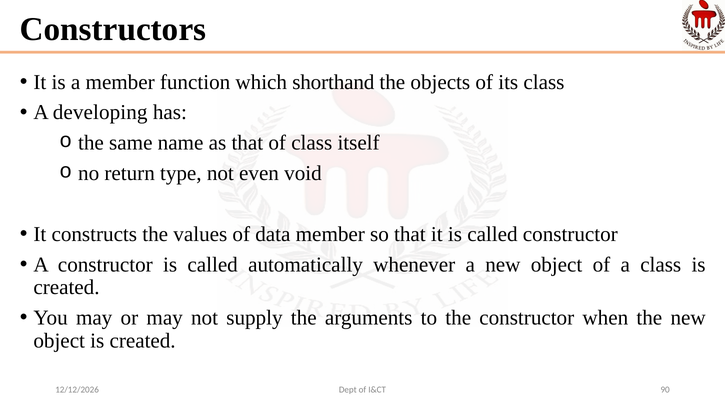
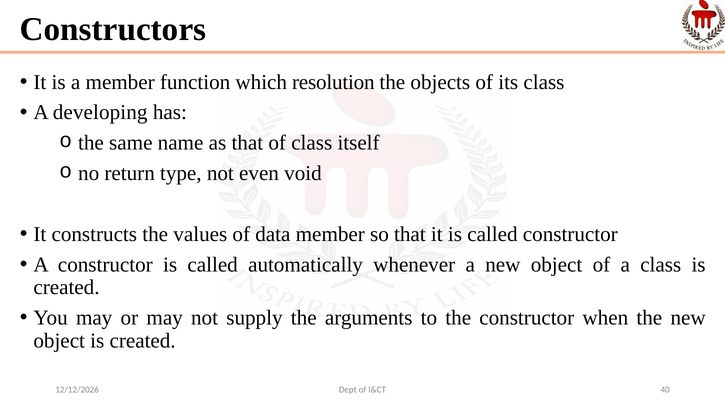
shorthand: shorthand -> resolution (333, 82)
90: 90 -> 40 (665, 389)
